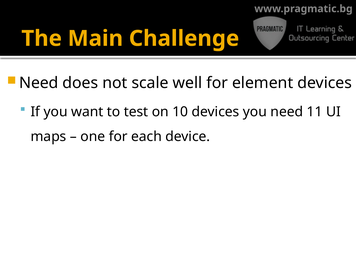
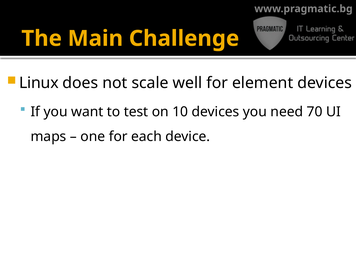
Need: Need -> Linux (39, 83)
11: 11 -> 70 (315, 112)
